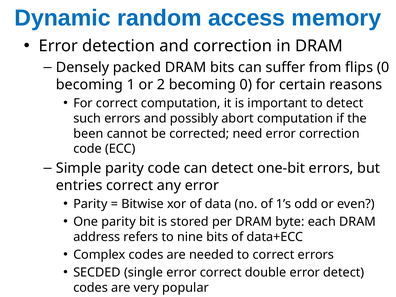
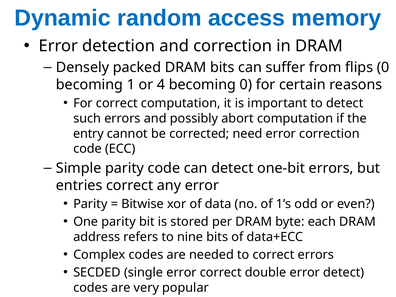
2: 2 -> 4 (161, 85)
been: been -> entry (88, 134)
